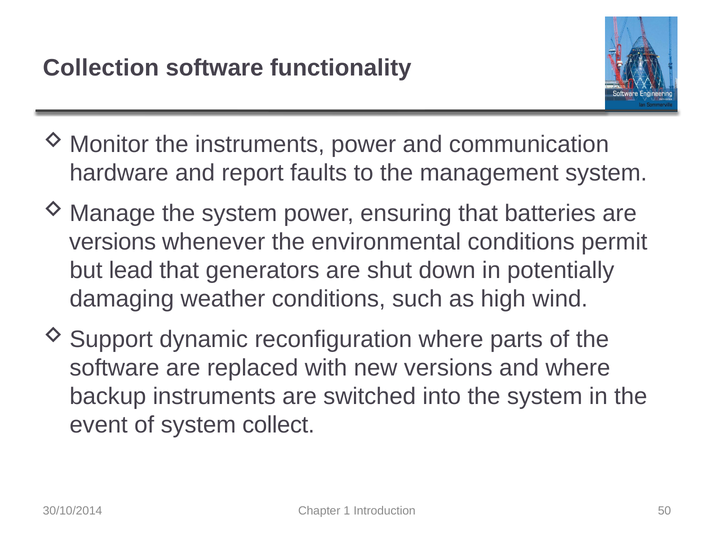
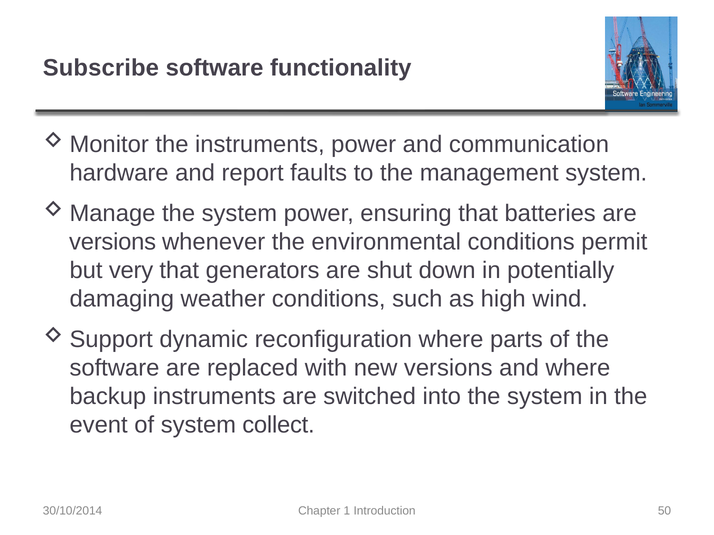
Collection: Collection -> Subscribe (101, 68)
lead: lead -> very (131, 271)
